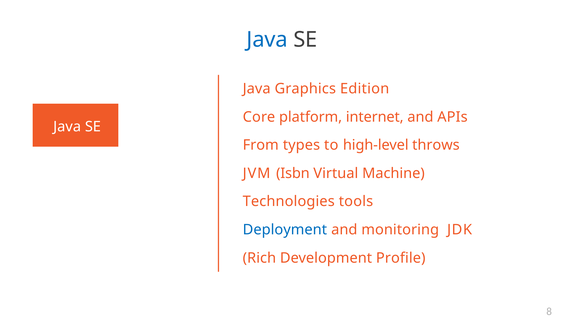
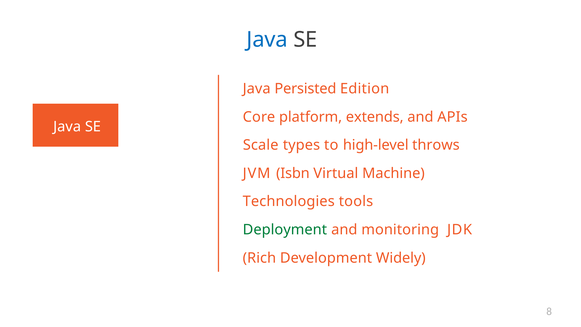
Graphics: Graphics -> Persisted (305, 89)
internet: internet -> extends (375, 117)
From: From -> Scale (261, 145)
Deployment colour: blue -> green (285, 230)
Development Profile: Profile -> Widely (401, 258)
